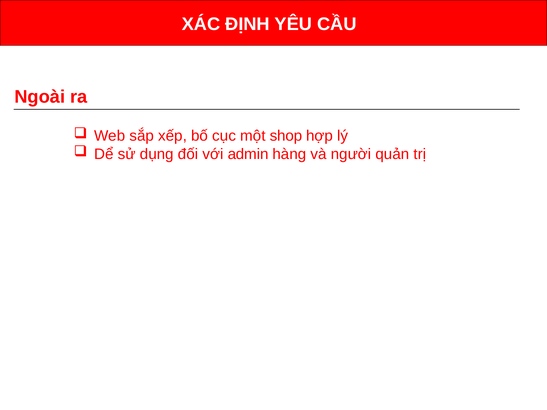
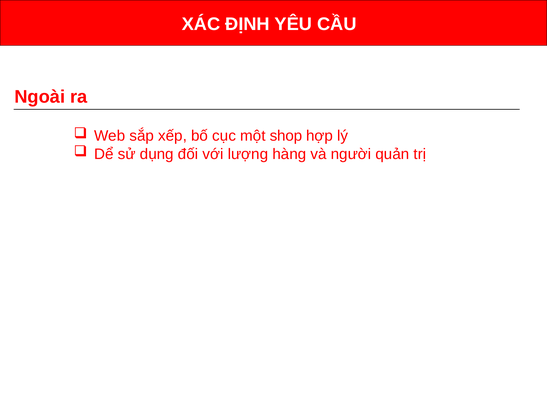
admin: admin -> lượng (248, 154)
